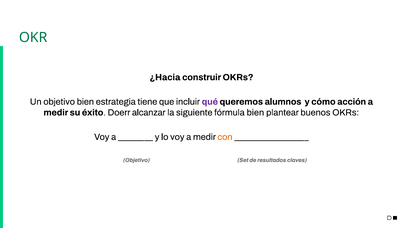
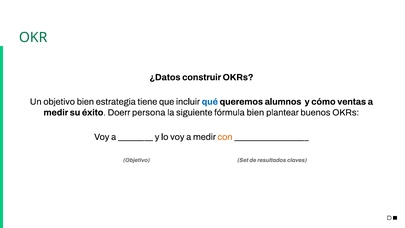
¿Hacia: ¿Hacia -> ¿Datos (165, 77)
qué colour: purple -> blue (210, 102)
acción: acción -> ventas (352, 102)
alcanzar: alcanzar -> persona (149, 112)
